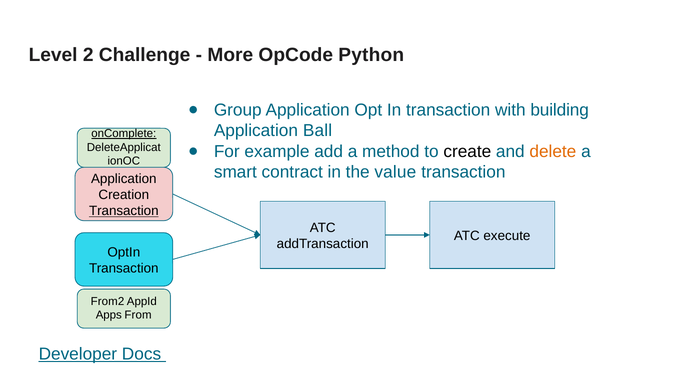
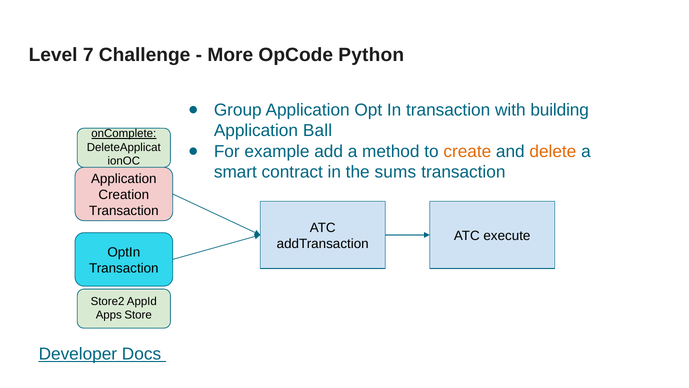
2: 2 -> 7 (88, 55)
create colour: black -> orange (467, 151)
value: value -> sums (395, 172)
Transaction underline: present -> none (124, 211)
From2: From2 -> Store2 (108, 301)
From: From -> Store (138, 315)
